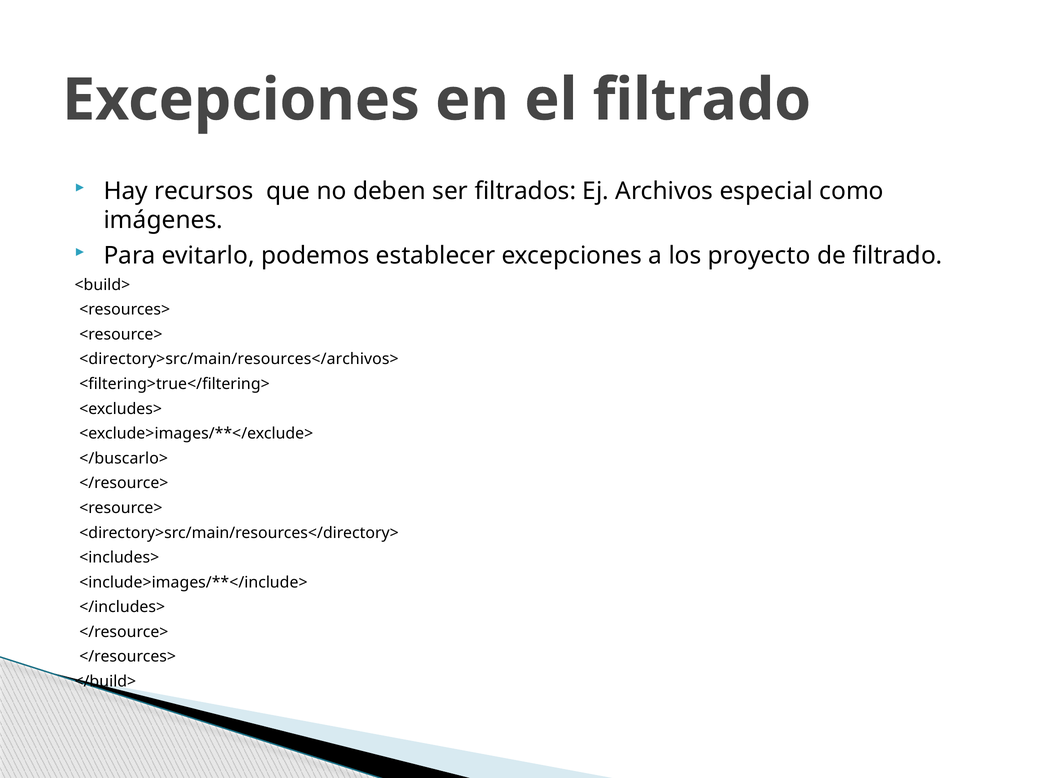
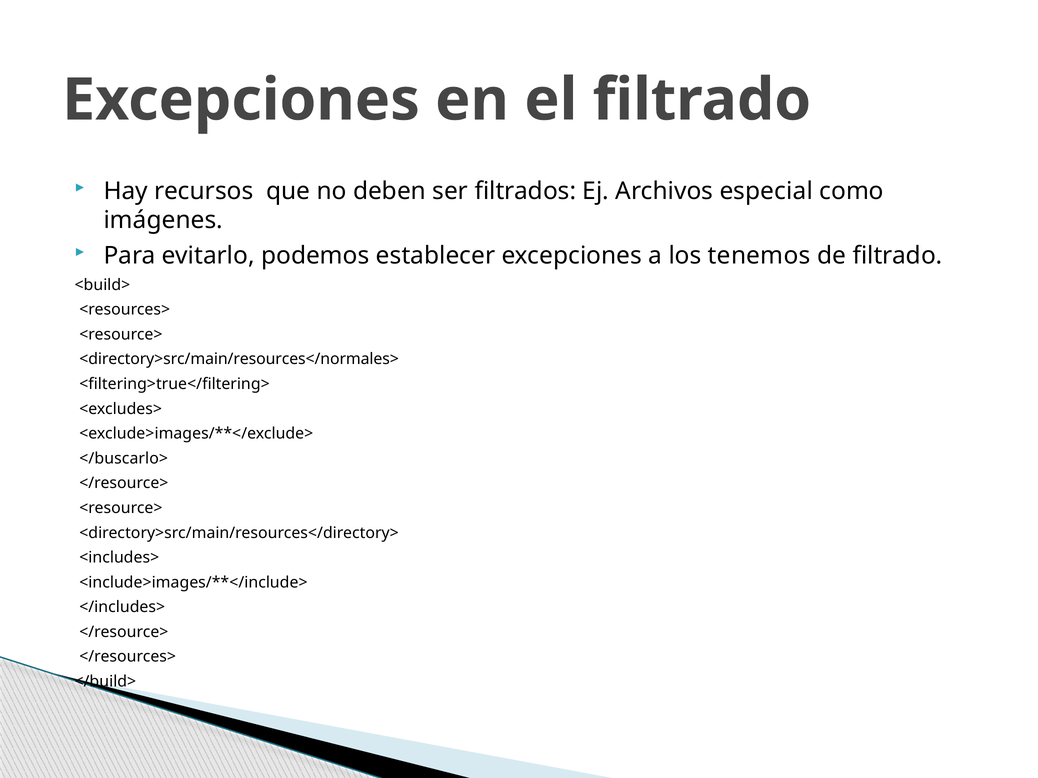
proyecto: proyecto -> tenemos (759, 256)
<directory>src/main/resources</archivos>: <directory>src/main/resources</archivos> -> <directory>src/main/resources</normales> (239, 359)
